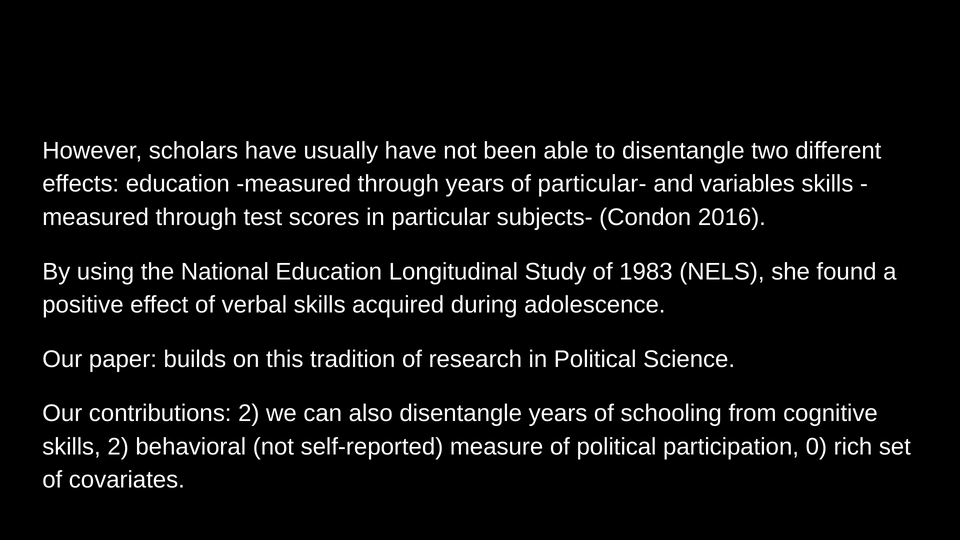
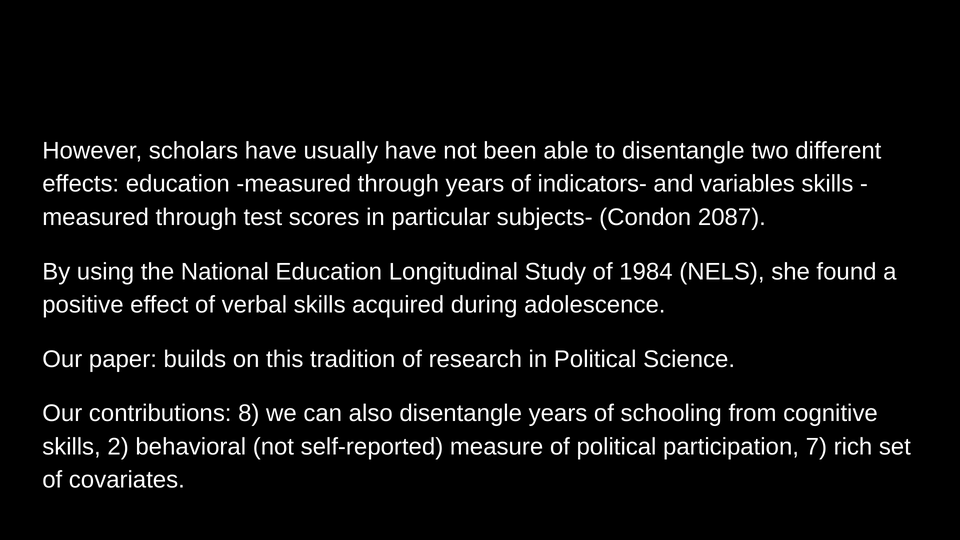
particular-: particular- -> indicators- (592, 184)
2016: 2016 -> 2087 (732, 217)
1983: 1983 -> 1984 (646, 272)
contributions 2: 2 -> 8 (249, 414)
0: 0 -> 7 (816, 447)
